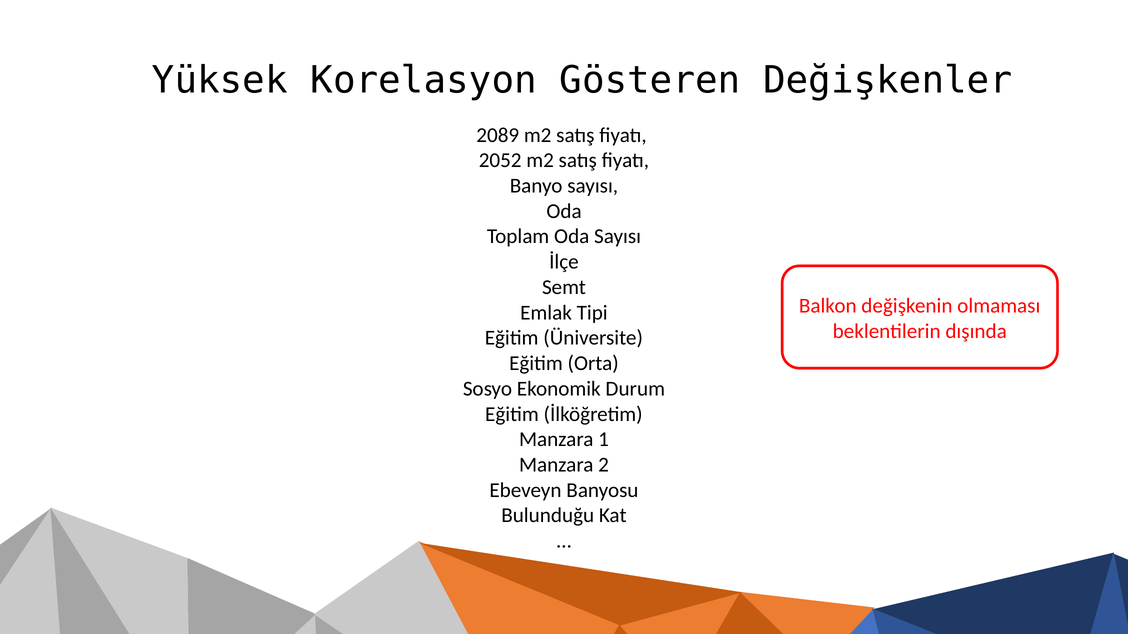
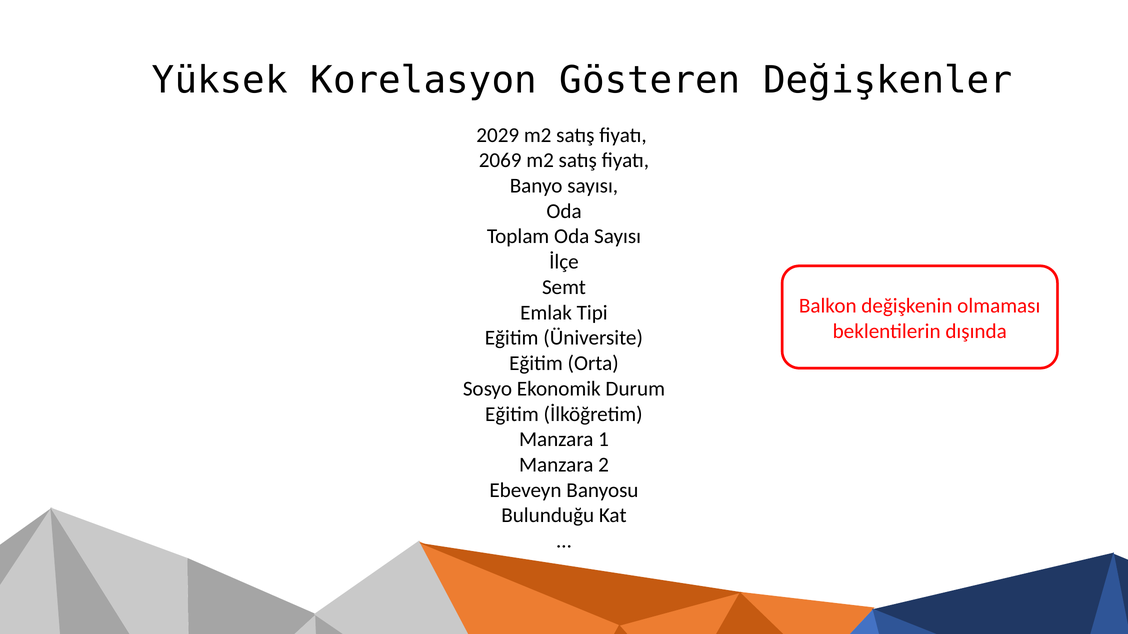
2089: 2089 -> 2029 (498, 135)
2052: 2052 -> 2069 (500, 161)
